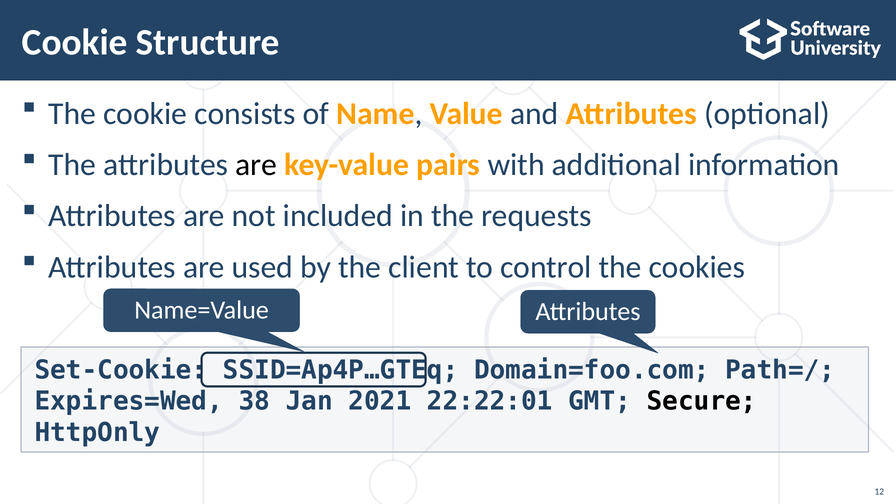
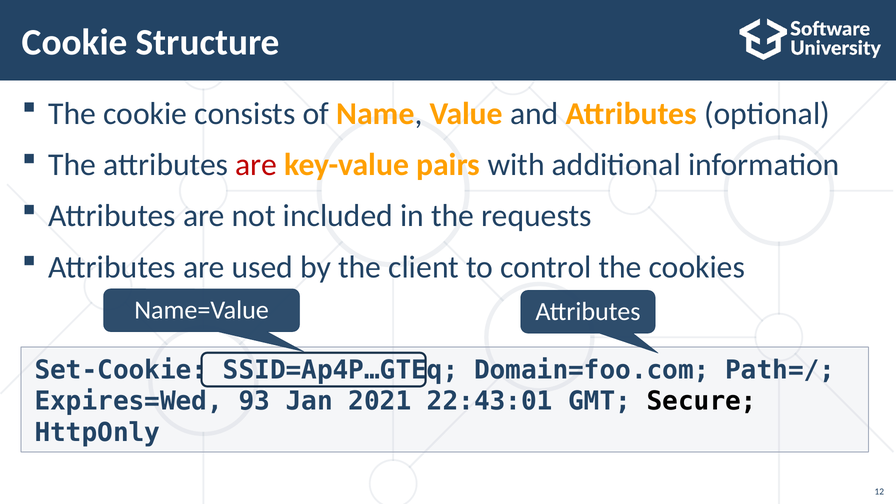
are colour: black -> red (256, 165)
38: 38 -> 93 (254, 401)
22:22:01: 22:22:01 -> 22:43:01 (490, 401)
